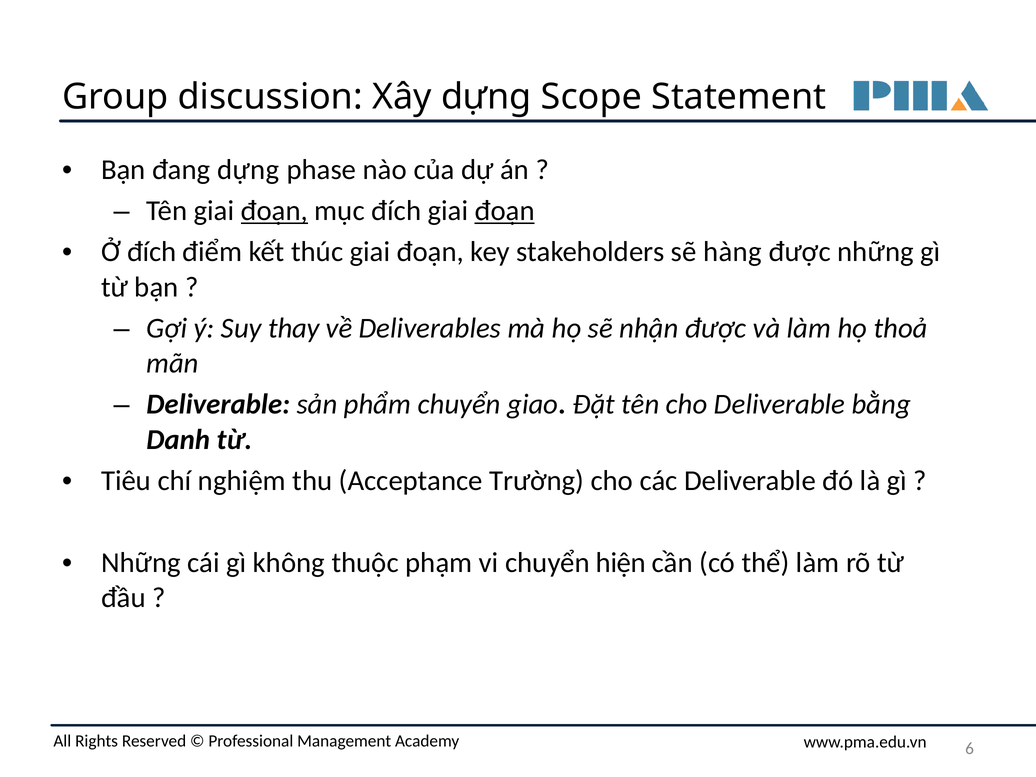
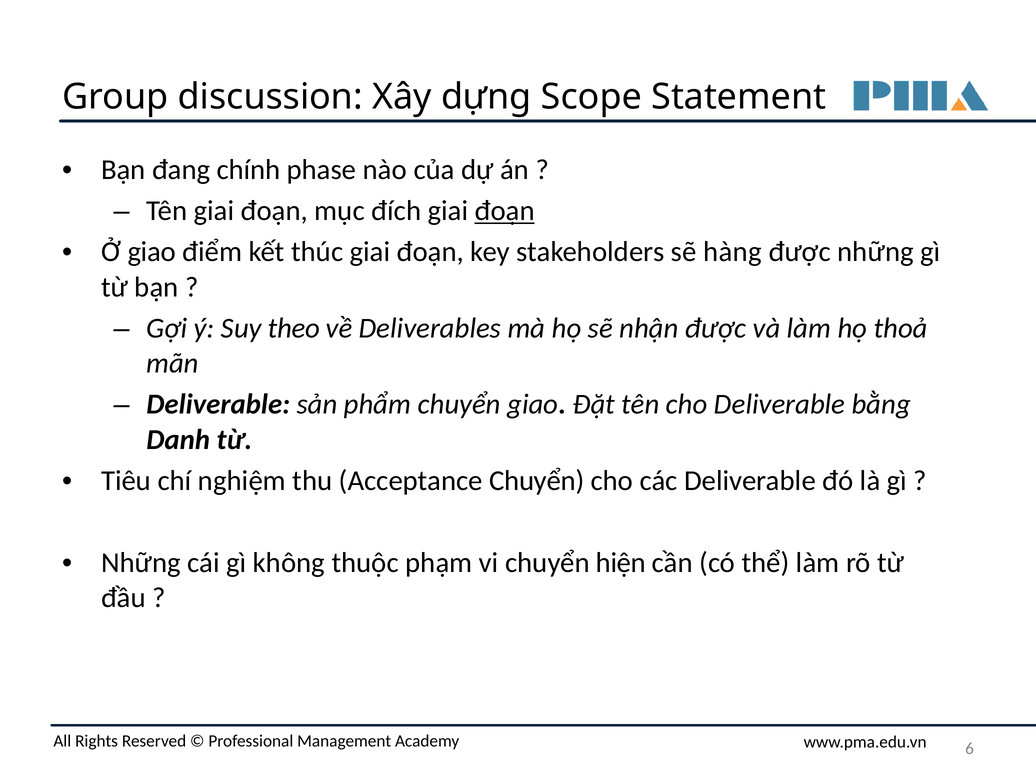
đang dựng: dựng -> chính (249, 170)
đoạn underline: present -> none (274, 211)
Ở đích: đích -> giao (152, 252)
thay: thay -> theo (294, 328)
Acceptance Trường: Trường -> Chuyển (537, 481)
